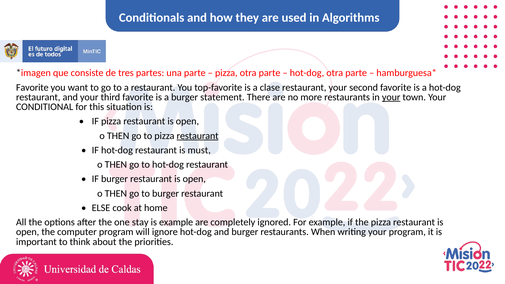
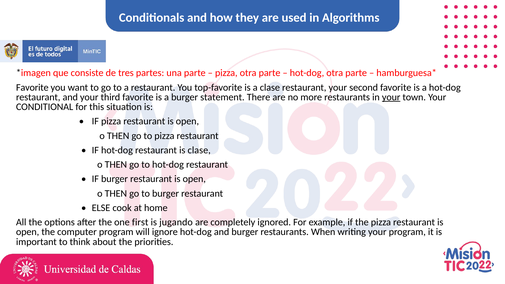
restaurant underline: present -> none (198, 136)
is must: must -> clase (199, 150)
stay: stay -> first (140, 222)
is example: example -> jugando (176, 222)
